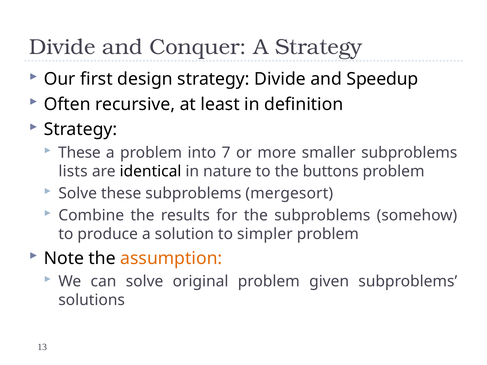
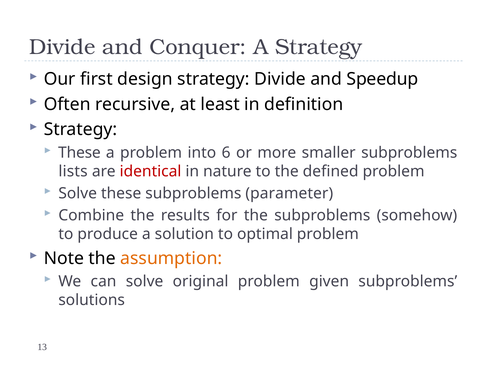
7: 7 -> 6 (226, 153)
identical colour: black -> red (151, 171)
buttons: buttons -> defined (331, 171)
mergesort: mergesort -> parameter (289, 194)
simpler: simpler -> optimal (265, 234)
